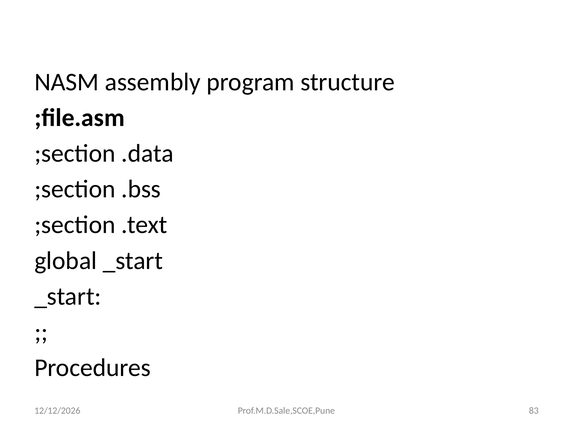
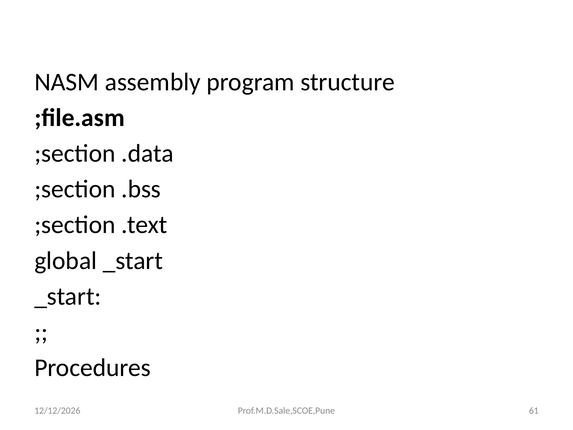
83: 83 -> 61 (534, 410)
